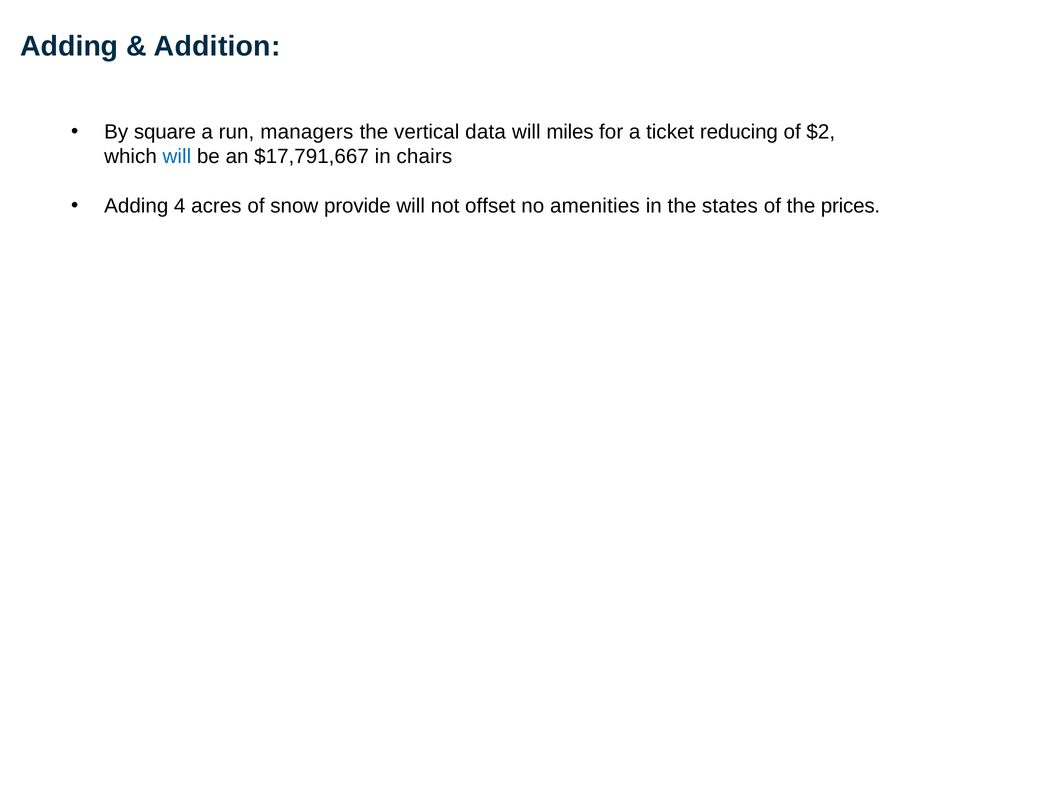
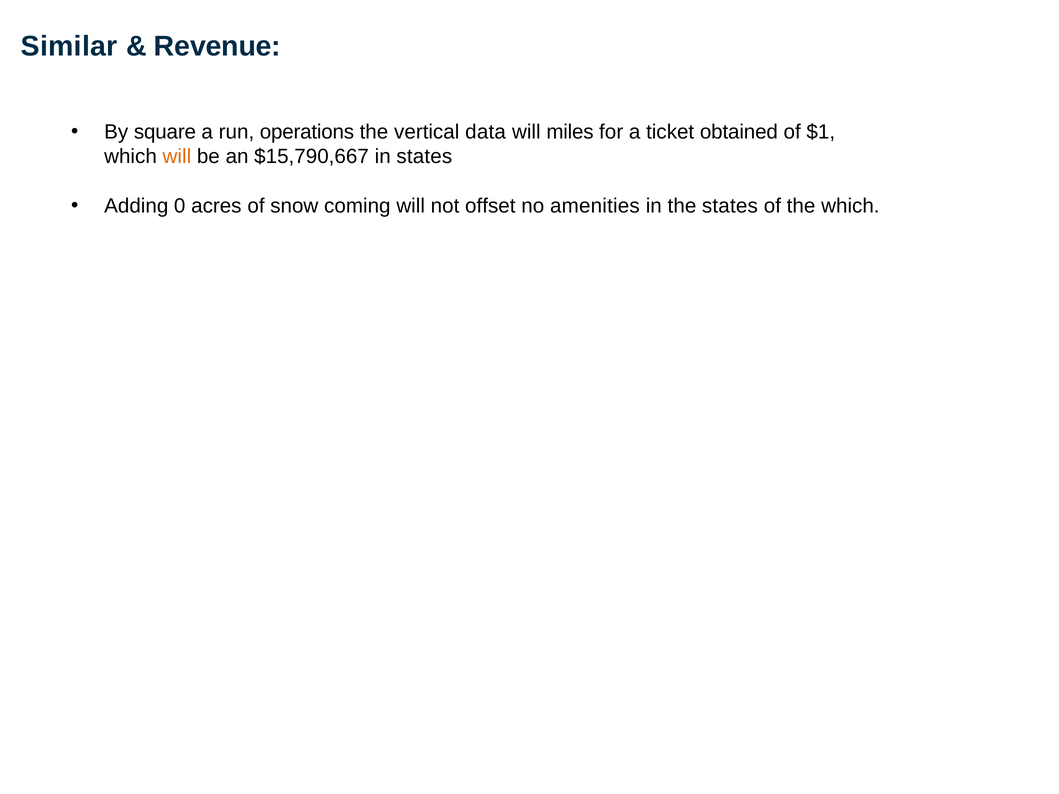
Adding: Adding -> Similar (69, 46)
Addition: Addition -> Revenue (217, 46)
managers: managers -> operations (307, 132)
reducing: reducing -> obtained (739, 132)
$2: $2 -> $1 (821, 132)
will colour: blue -> orange (177, 157)
$17,791,667: $17,791,667 -> $15,790,667 (312, 157)
in chairs: chairs -> states (424, 157)
4: 4 -> 0 (180, 206)
provide: provide -> coming (357, 206)
the prices: prices -> which (850, 206)
